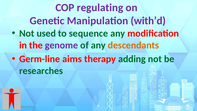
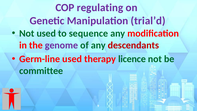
with’d: with’d -> trial’d (148, 21)
descendants colour: orange -> red (133, 45)
Germ-line aims: aims -> used (72, 59)
adding: adding -> licence (132, 59)
researches: researches -> committee (41, 71)
